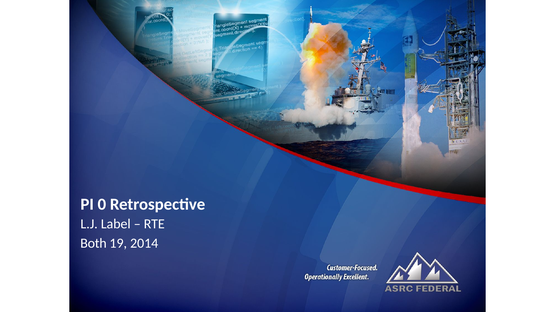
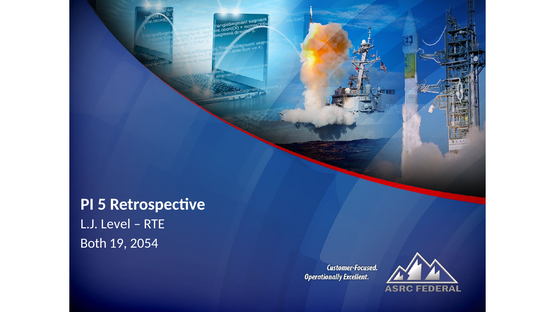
0: 0 -> 5 (102, 204)
Label: Label -> Level (116, 224)
2014: 2014 -> 2054 (144, 244)
